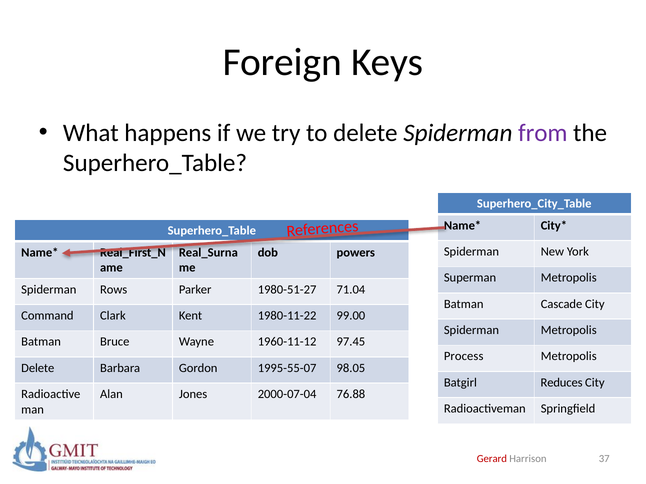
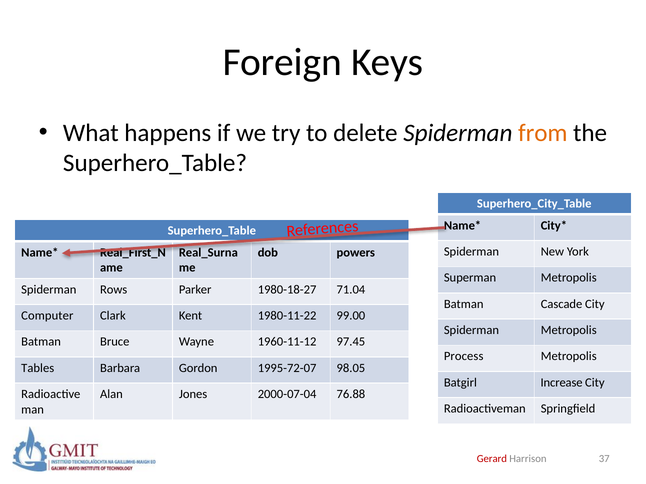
from colour: purple -> orange (543, 133)
1980-51-27: 1980-51-27 -> 1980-18-27 (287, 290)
Command: Command -> Computer (47, 316)
Delete: Delete -> Tables (38, 368)
1995-55-07: 1995-55-07 -> 1995-72-07 (287, 368)
Reduces: Reduces -> Increase (562, 383)
